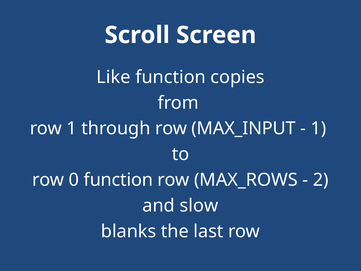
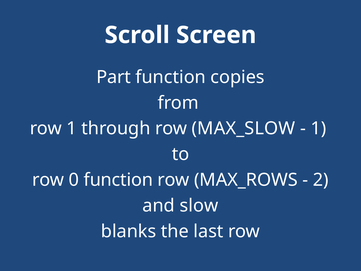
Like: Like -> Part (114, 77)
MAX_INPUT: MAX_INPUT -> MAX_SLOW (243, 128)
